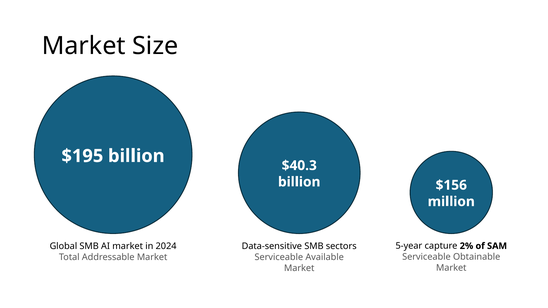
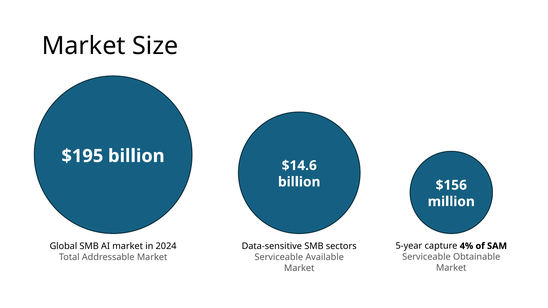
$40.3: $40.3 -> $14.6 (299, 166)
2%: 2% -> 4% (467, 246)
